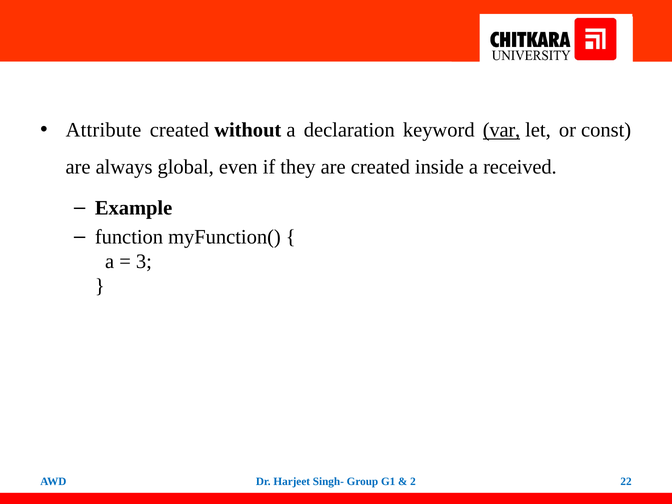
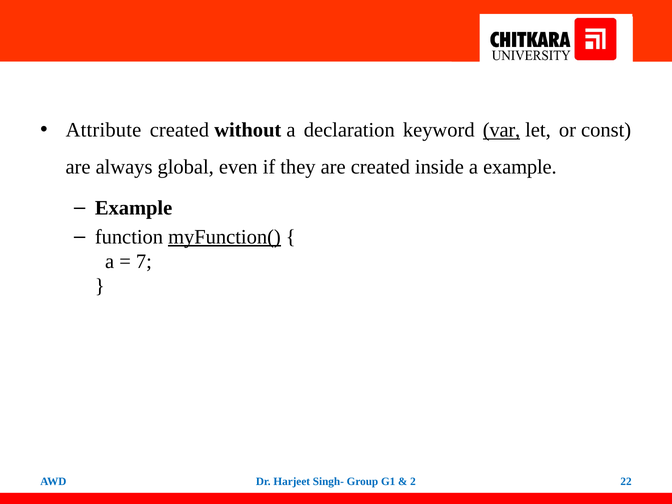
a received: received -> example (520, 167)
myFunction( underline: none -> present (224, 237)
3: 3 -> 7 (144, 262)
